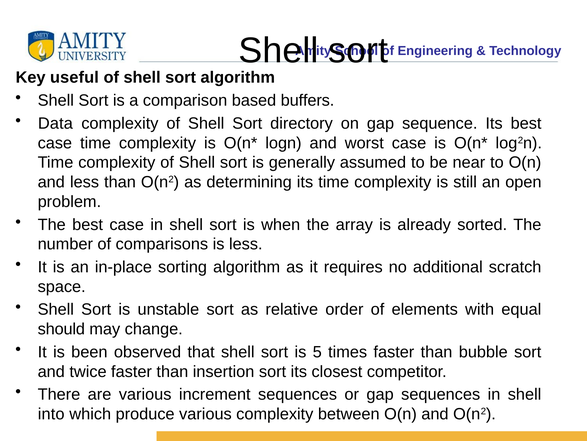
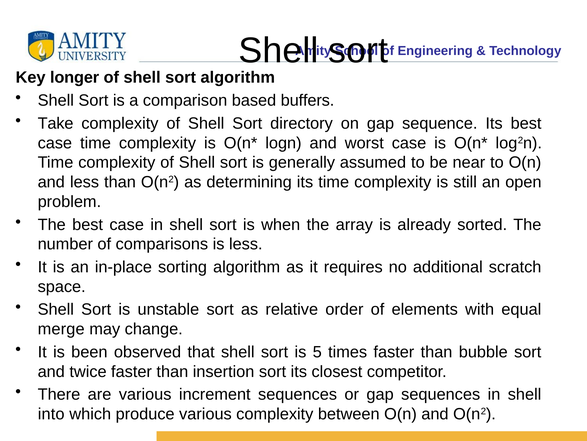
useful: useful -> longer (75, 77)
Data: Data -> Take (56, 123)
should: should -> merge (61, 329)
